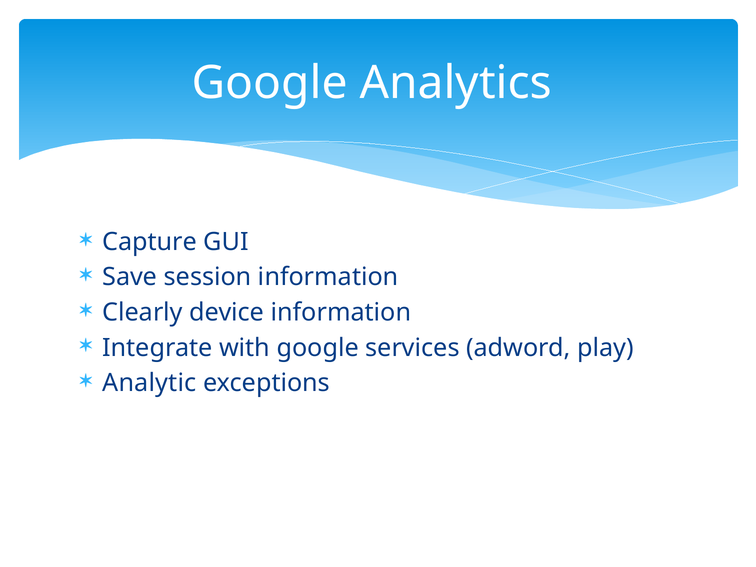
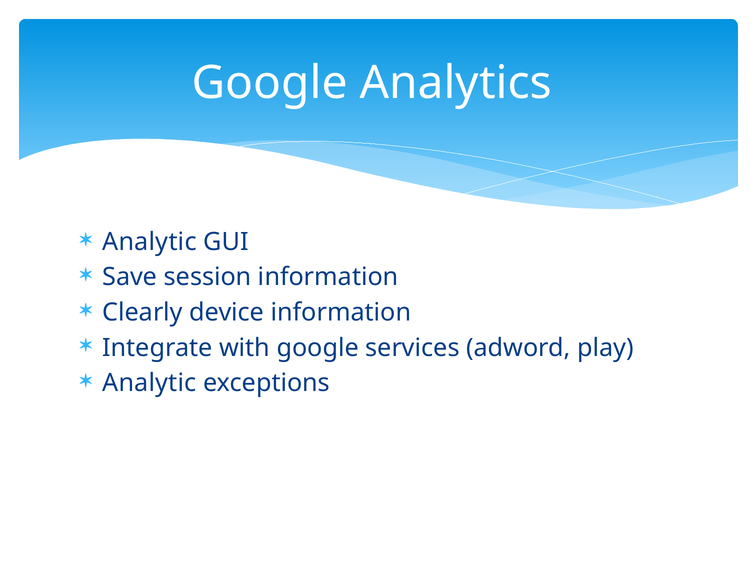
Capture: Capture -> Analytic (150, 242)
